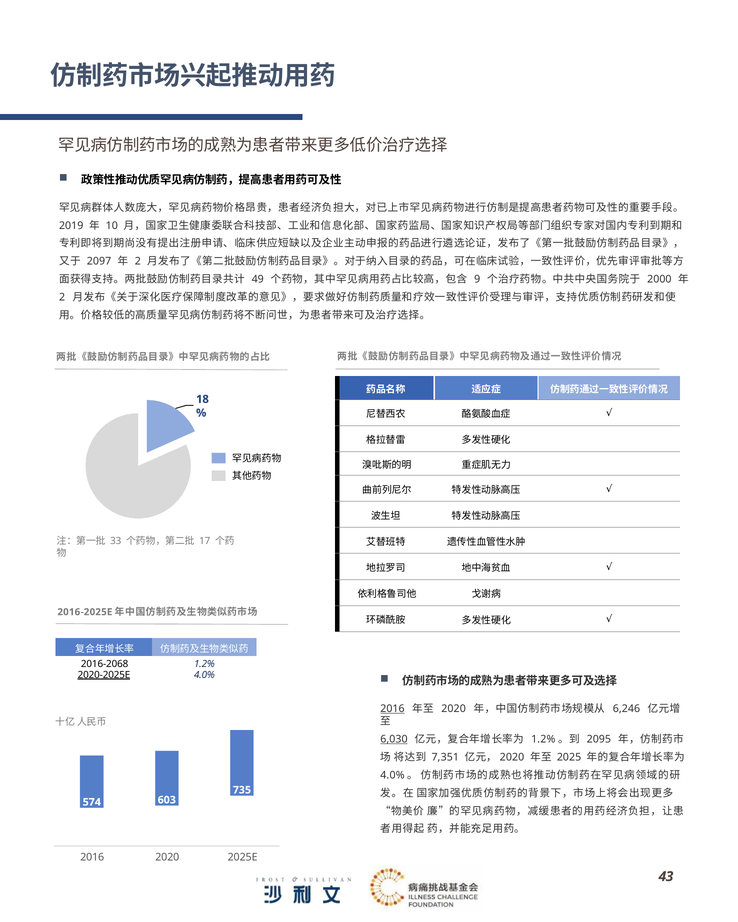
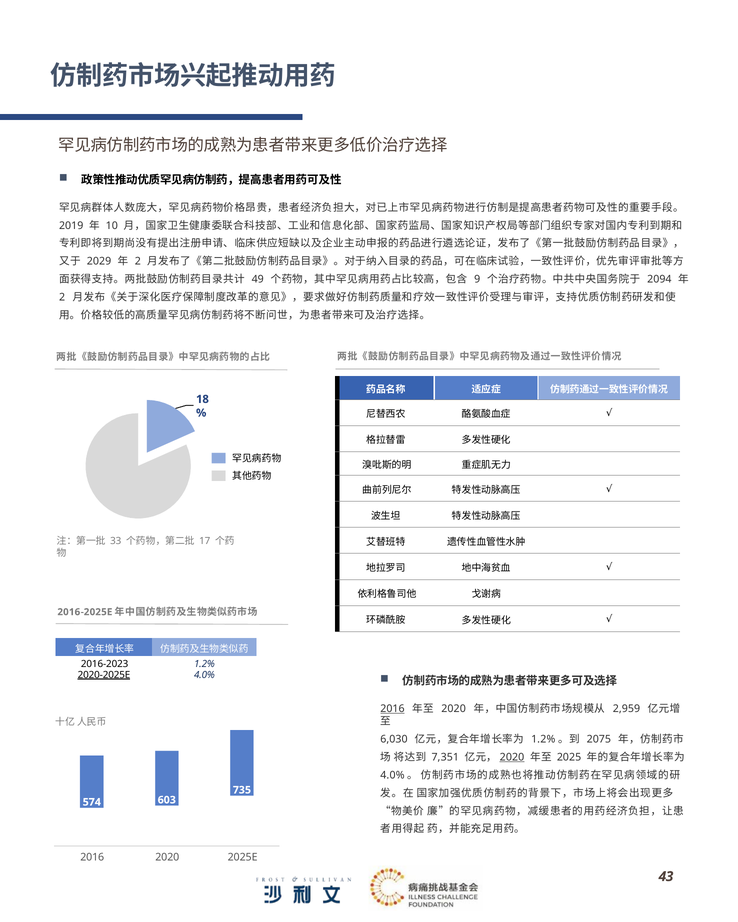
2097: 2097 -> 2029 (99, 261)
2000: 2000 -> 2094 (659, 279)
2016-2068: 2016-2068 -> 2016-2023 (105, 664)
6,246: 6,246 -> 2,959 (626, 708)
6,030 underline: present -> none (394, 739)
2095: 2095 -> 2075 (599, 739)
2020 underline: none -> present (512, 757)
